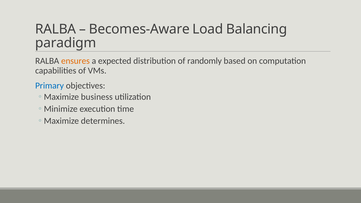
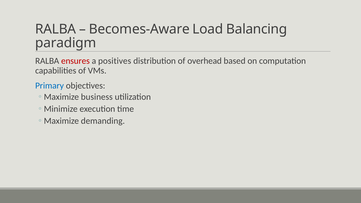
ensures colour: orange -> red (75, 61)
expected: expected -> positives (115, 61)
randomly: randomly -> overhead (205, 61)
determines: determines -> demanding (103, 121)
